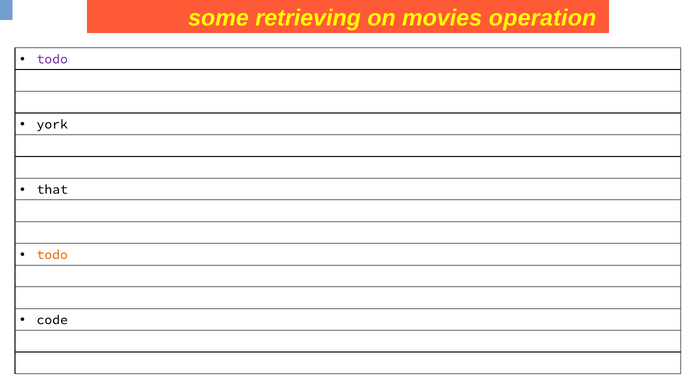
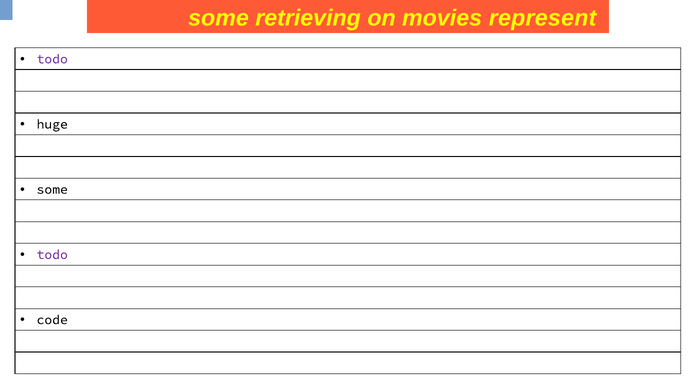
operation: operation -> represent (543, 18)
york: york -> huge (52, 124)
that: that -> some (52, 189)
todo colour: orange -> purple (52, 254)
